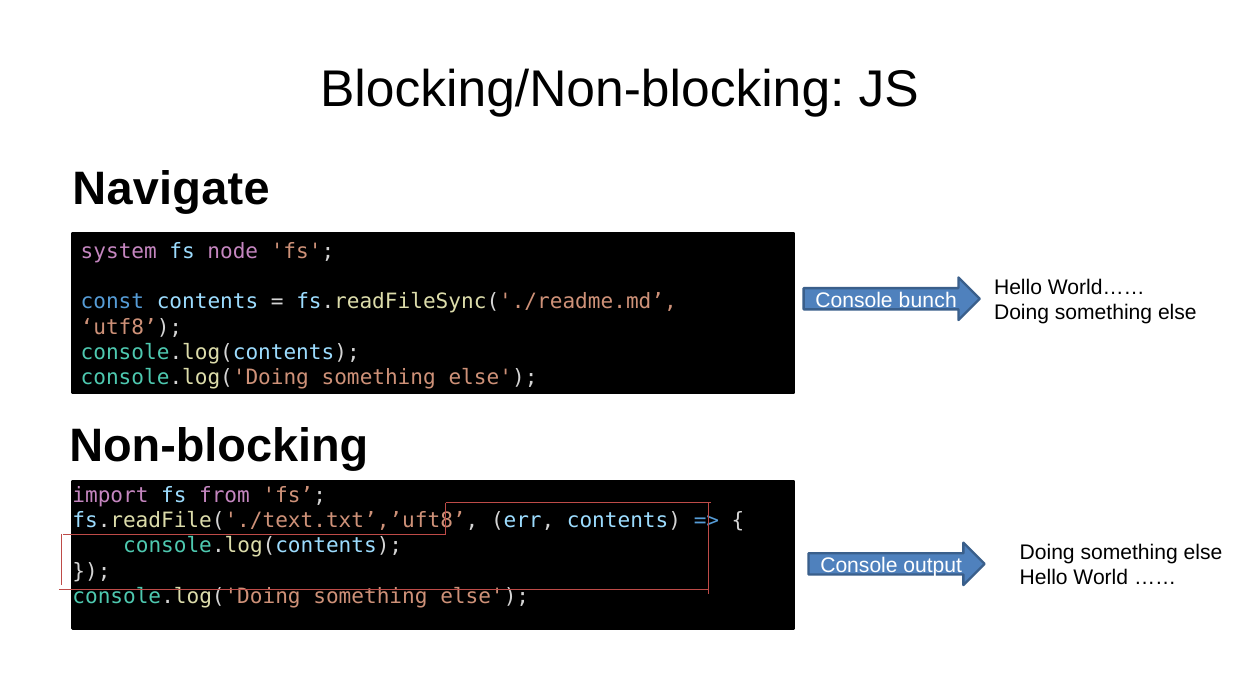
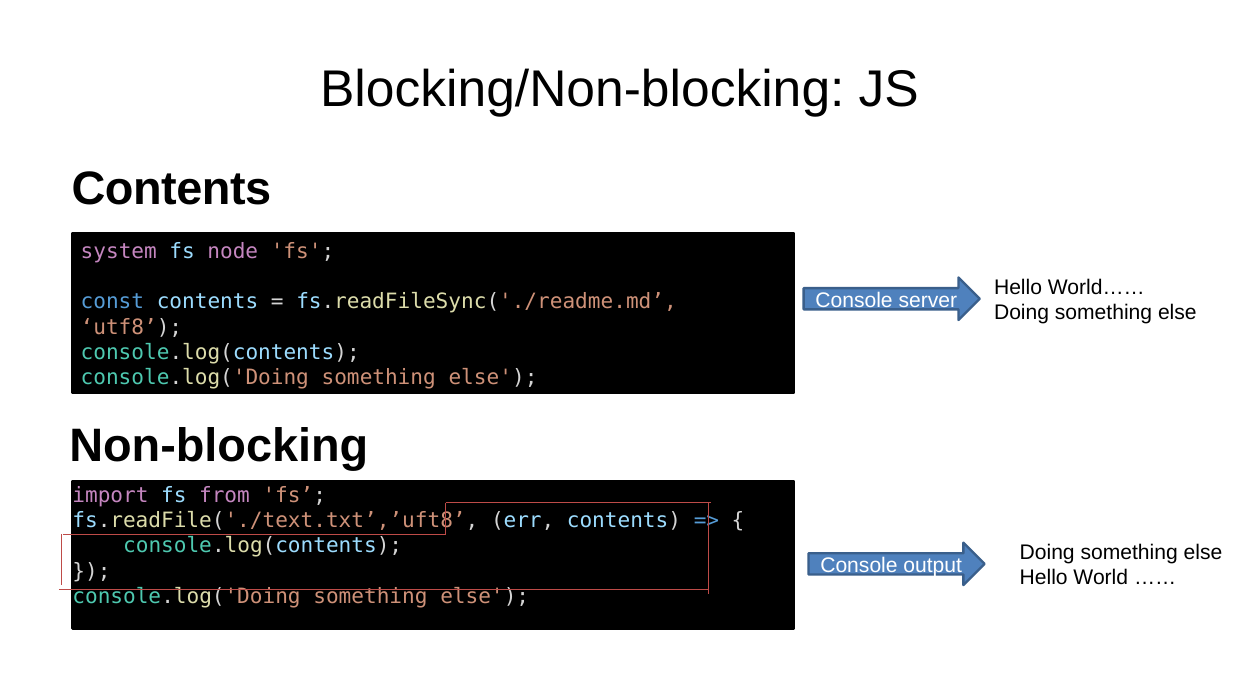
Navigate: Navigate -> Contents (171, 189)
bunch: bunch -> server (928, 300)
